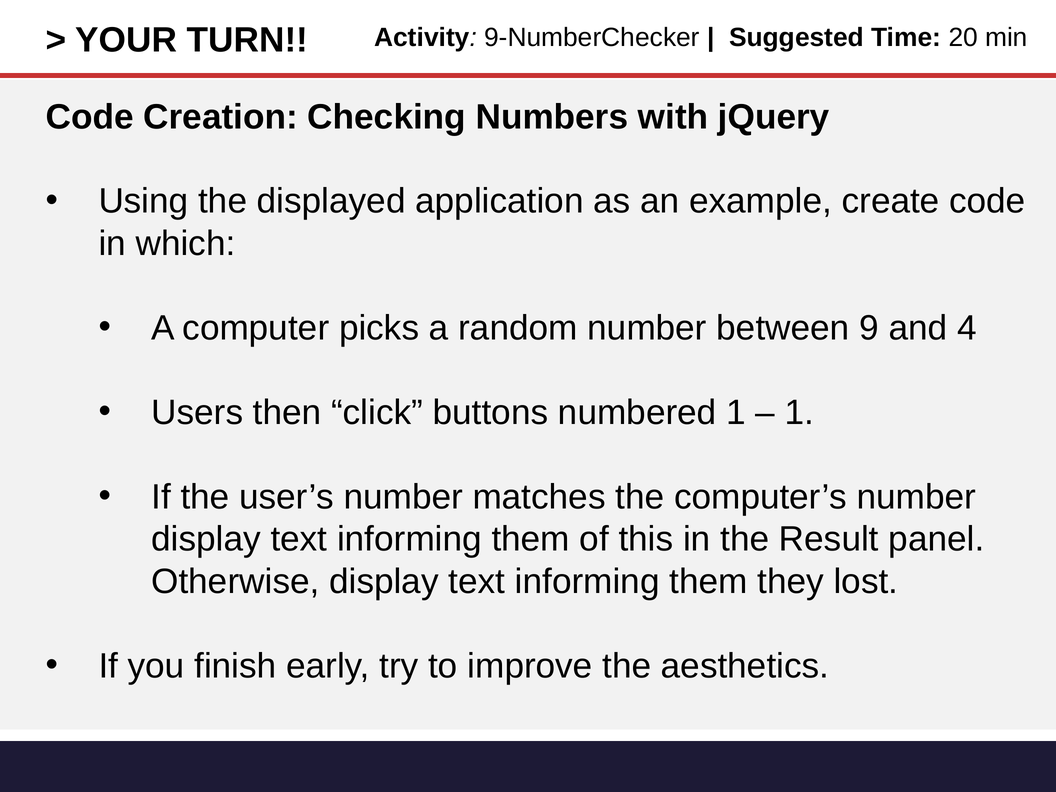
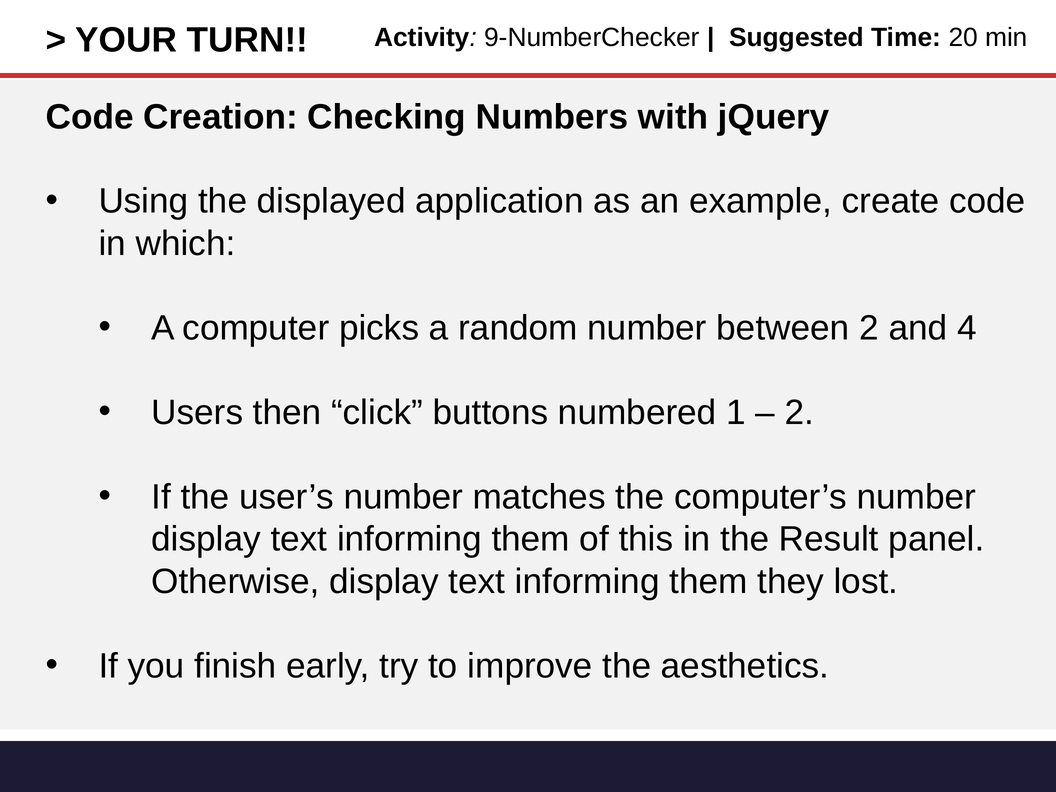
between 9: 9 -> 2 (869, 328)
1: 1 -> 2 (799, 413)
